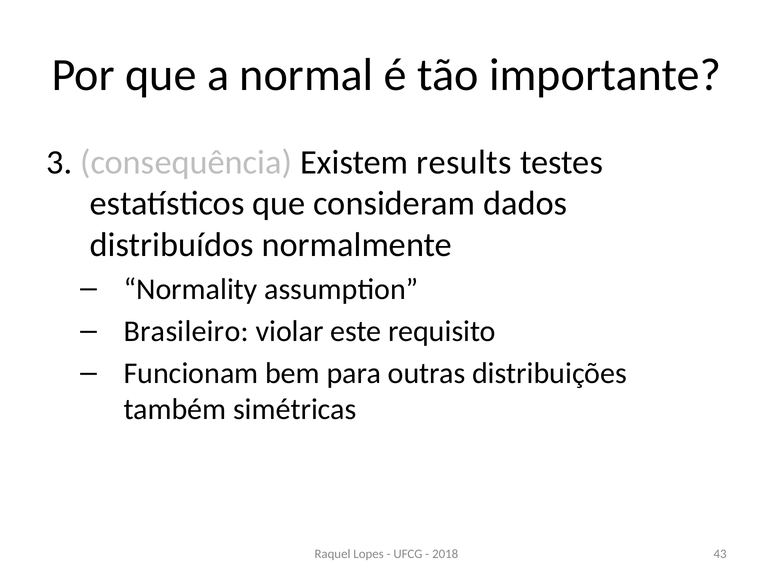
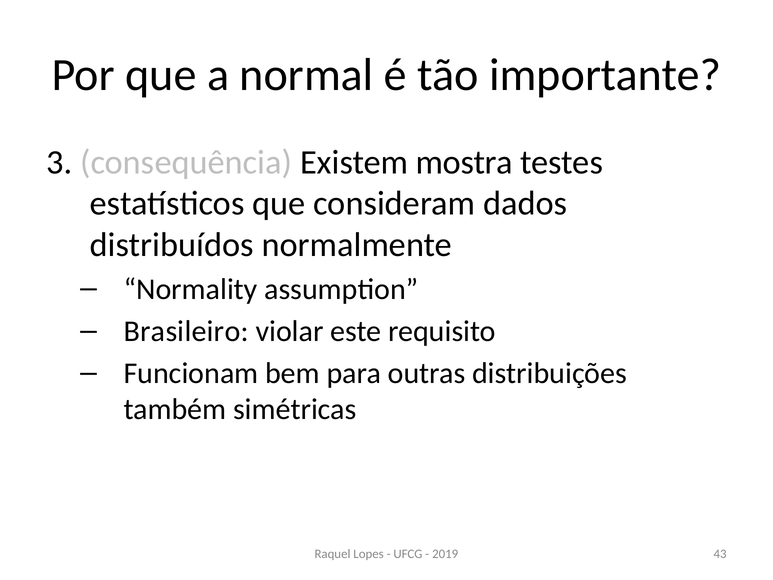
results: results -> mostra (464, 162)
2018: 2018 -> 2019 (445, 554)
